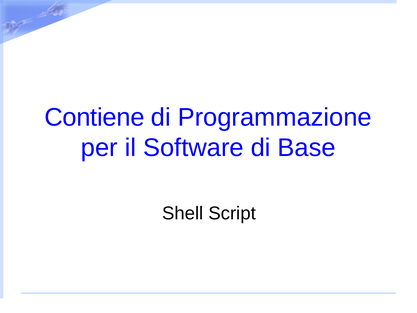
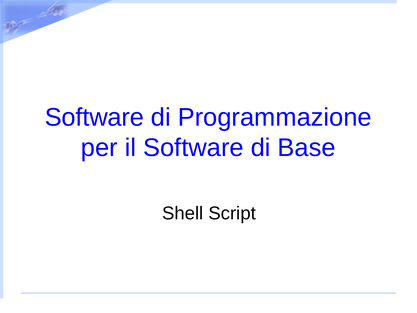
Contiene: Contiene -> Software (94, 117)
